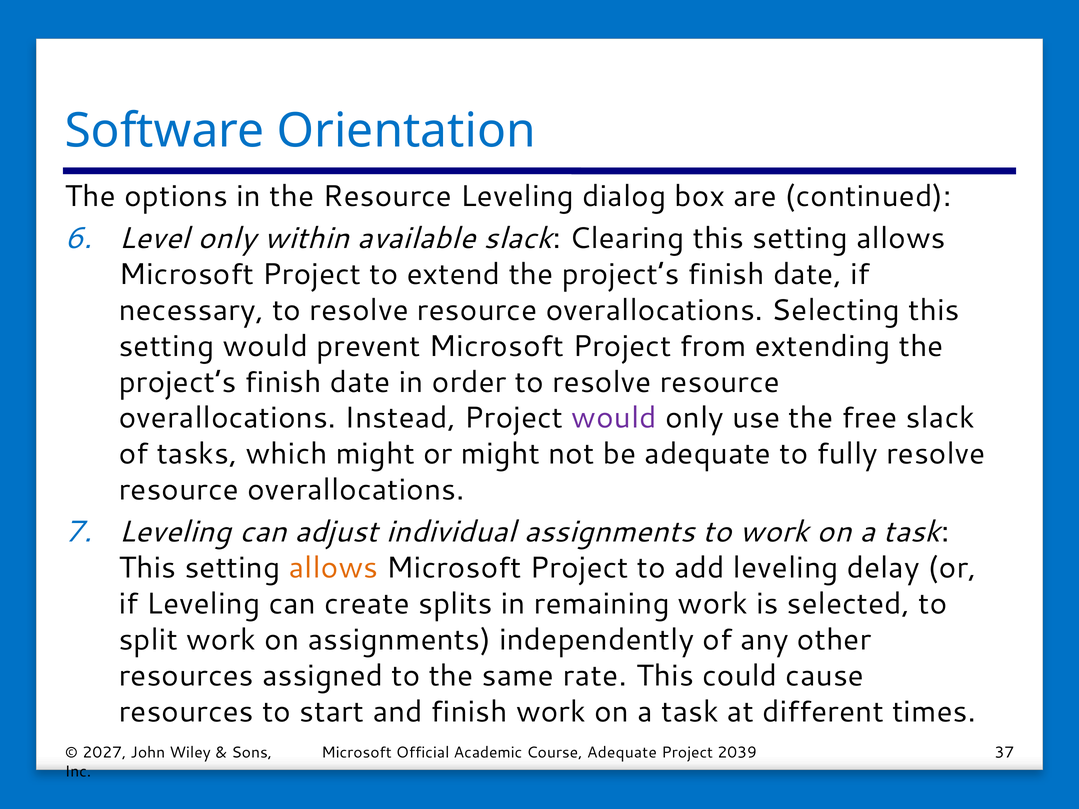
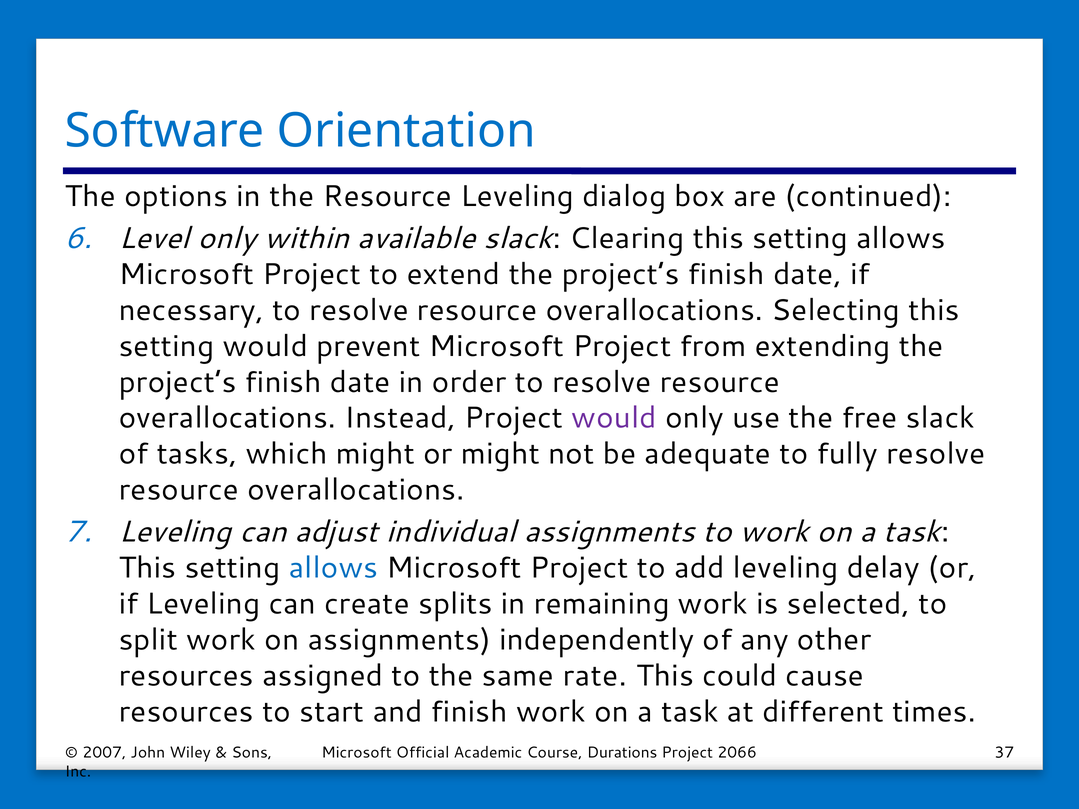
allows colour: orange -> blue (333, 568)
2027: 2027 -> 2007 (104, 753)
Course Adequate: Adequate -> Durations (622, 753)
2039: 2039 -> 2066 (737, 753)
